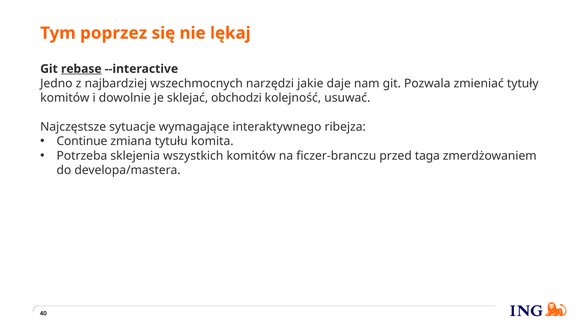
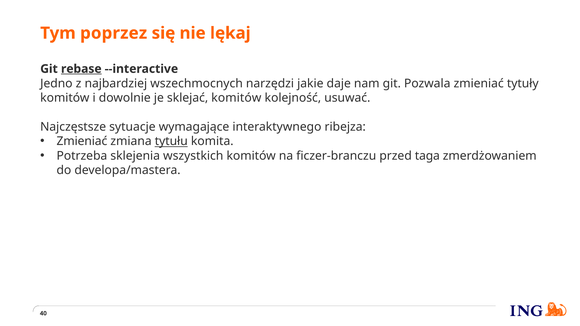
sklejać obchodzi: obchodzi -> komitów (236, 98)
Continue: Continue -> Zmieniać (82, 141)
tytułu underline: none -> present (171, 141)
